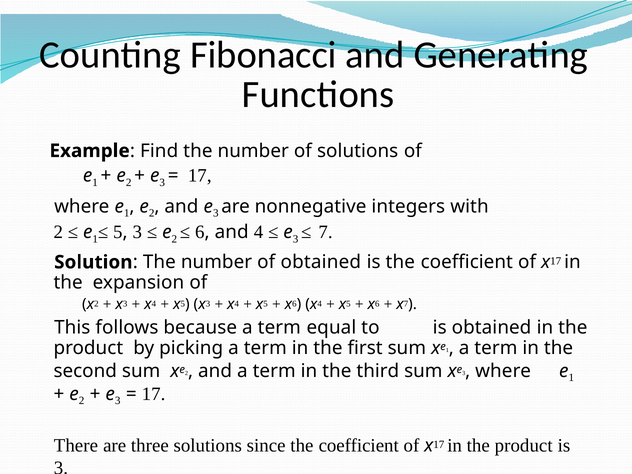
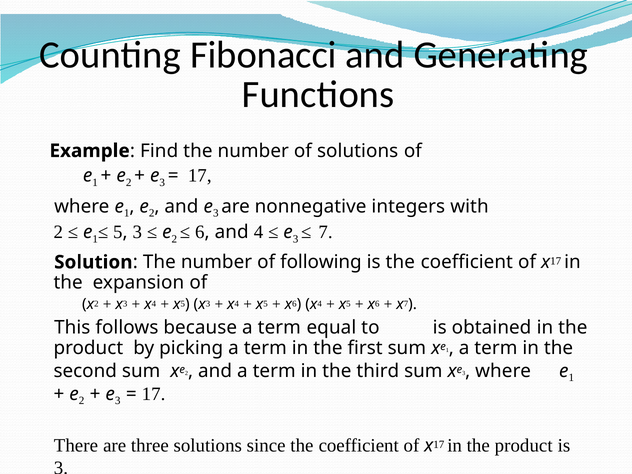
of obtained: obtained -> following (321, 262)
